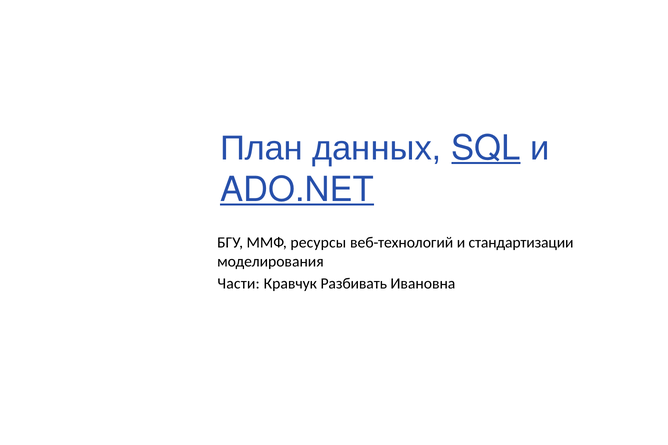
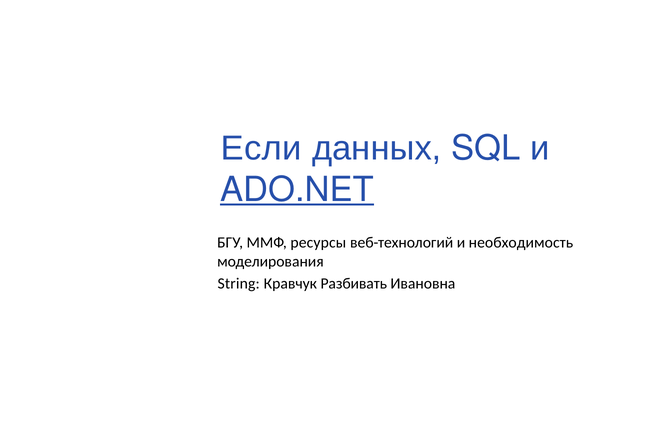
План: План -> Если (261, 148)
SQL underline: present -> none (486, 148)
стандартизации: стандартизации -> необходимость (521, 243)
Части: Части -> String (239, 284)
